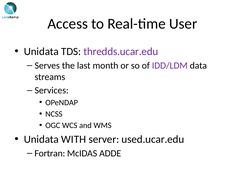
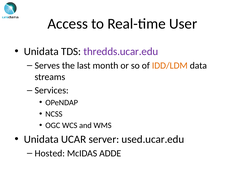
IDD/LDM colour: purple -> orange (170, 65)
WITH: WITH -> UCAR (74, 139)
Fortran: Fortran -> Hosted (50, 153)
